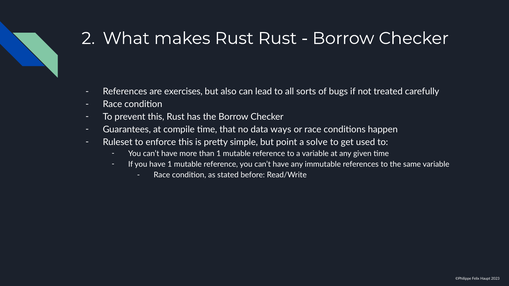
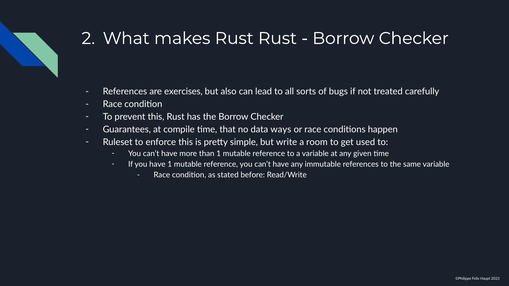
point: point -> write (287, 142)
solve: solve -> room (317, 142)
